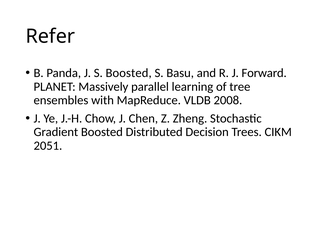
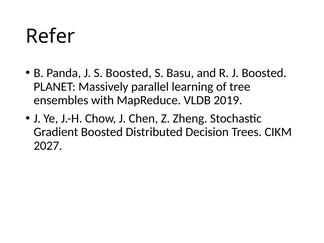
J Forward: Forward -> Boosted (264, 73)
2008: 2008 -> 2019 (228, 100)
2051: 2051 -> 2027 (48, 146)
